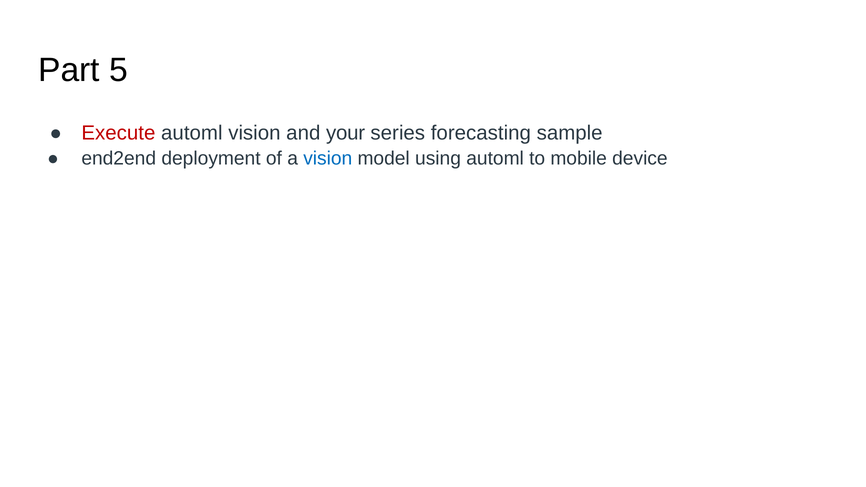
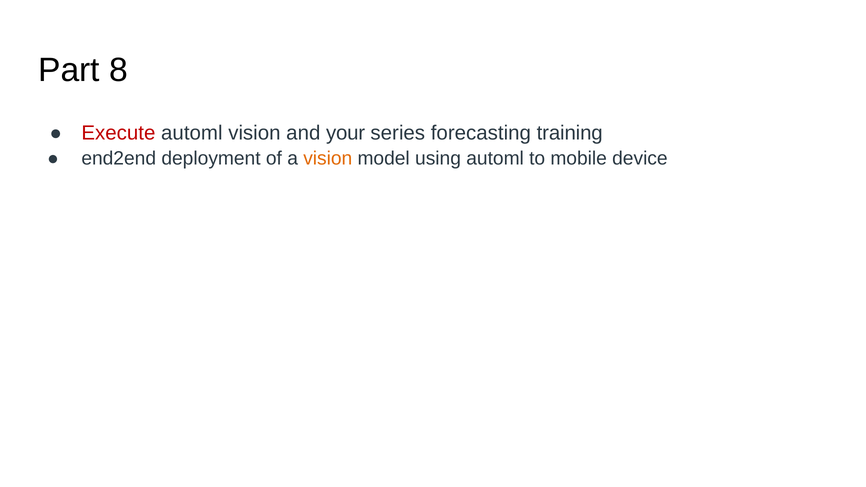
5: 5 -> 8 (118, 70)
sample: sample -> training (570, 133)
vision colour: blue -> orange (328, 158)
